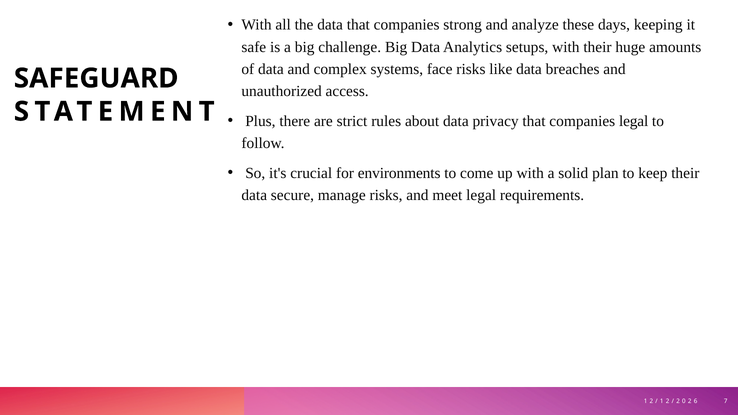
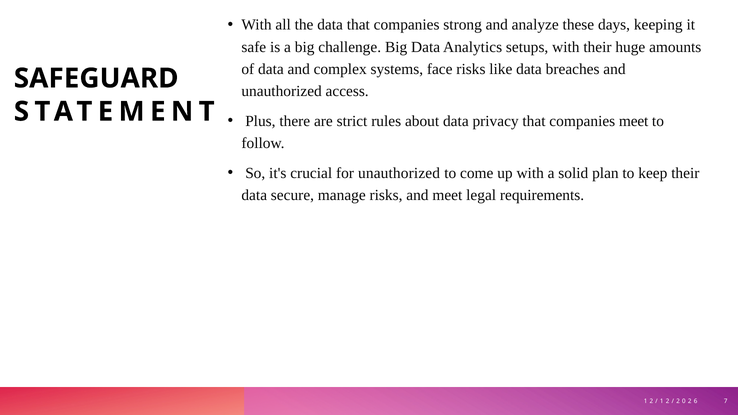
companies legal: legal -> meet (634, 121)
for environments: environments -> unauthorized (399, 173)
